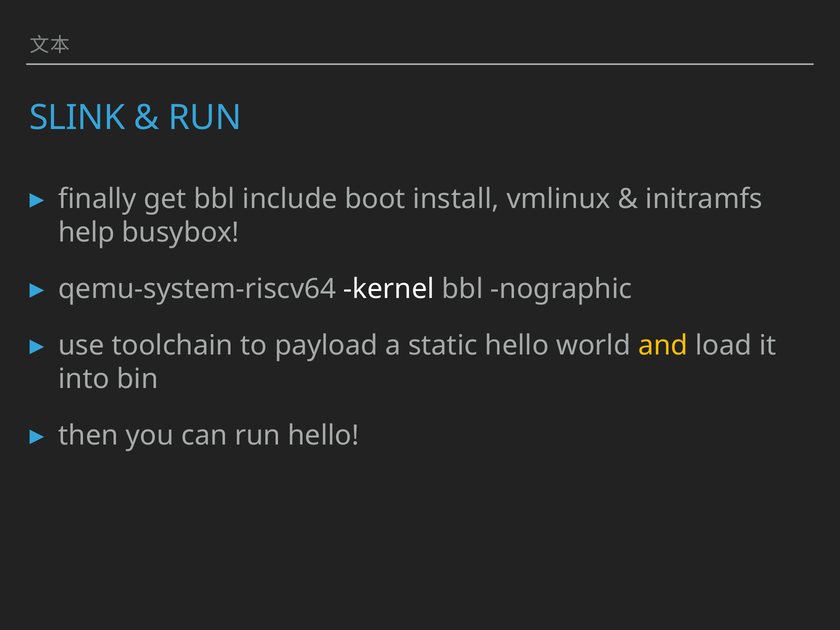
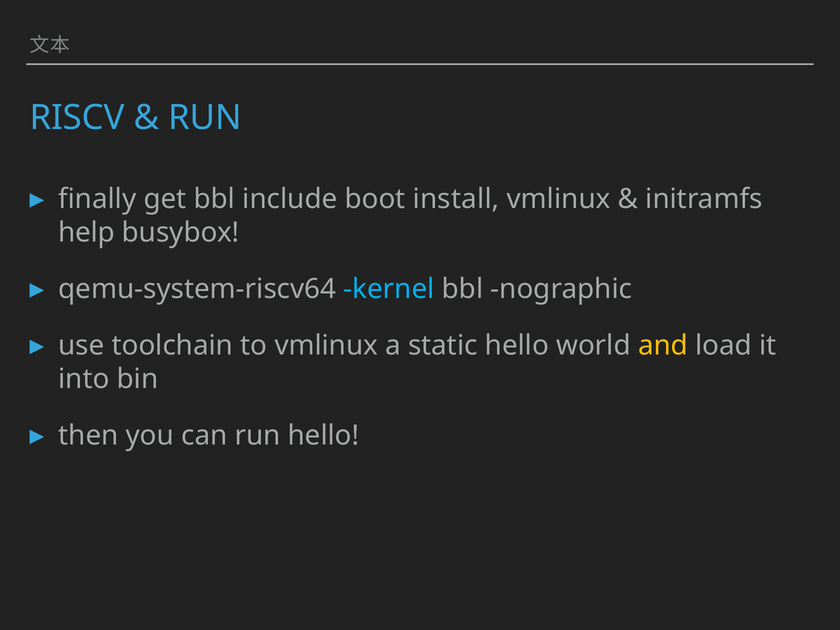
SLINK: SLINK -> RISCV (77, 118)
kernel colour: white -> light blue (389, 289)
to payload: payload -> vmlinux (326, 345)
